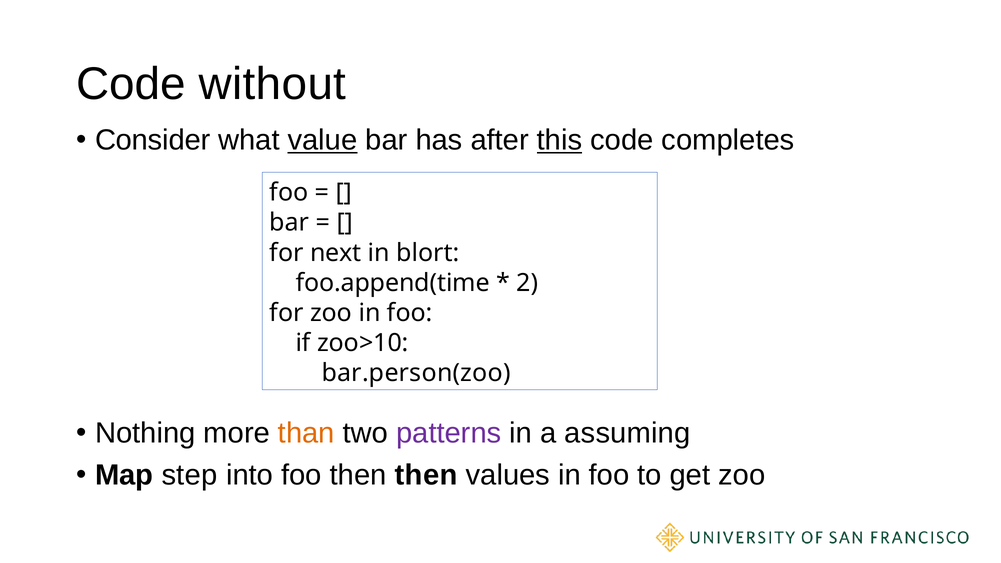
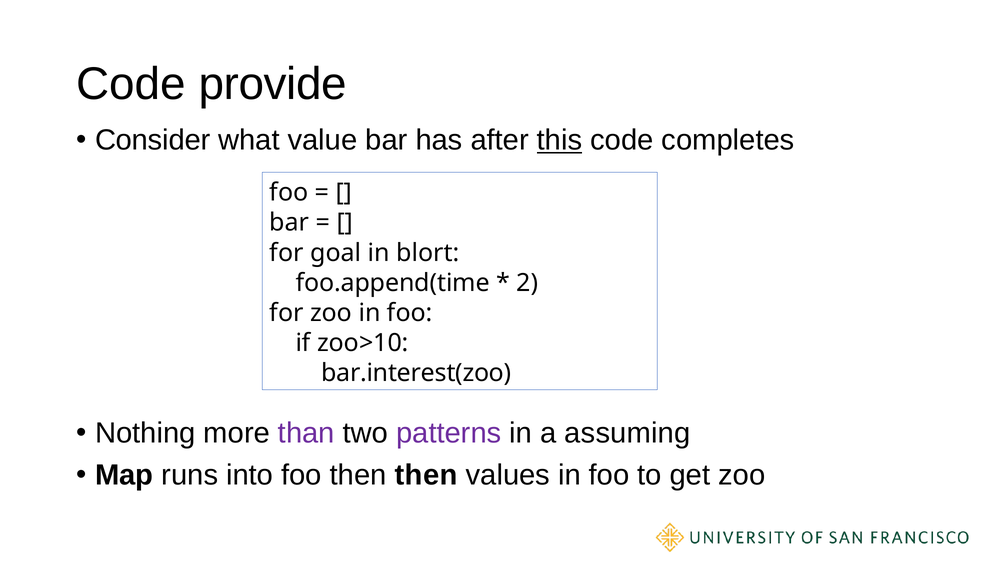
without: without -> provide (273, 84)
value underline: present -> none (323, 140)
next: next -> goal (336, 253)
bar.person(zoo: bar.person(zoo -> bar.interest(zoo (416, 373)
than colour: orange -> purple (306, 433)
step: step -> runs (190, 475)
